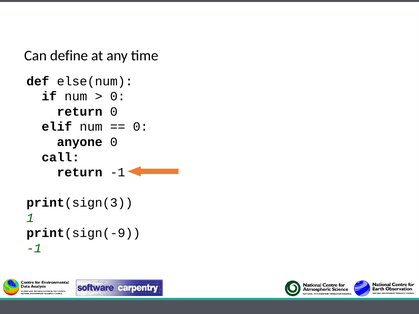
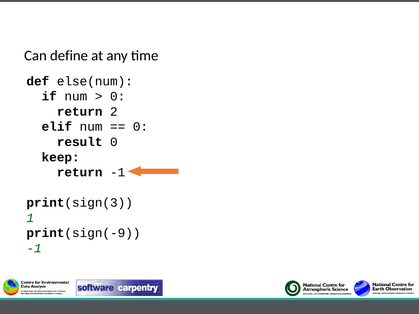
return 0: 0 -> 2 (114, 112)
anyone: anyone -> result (80, 142)
call: call -> keep (61, 157)
